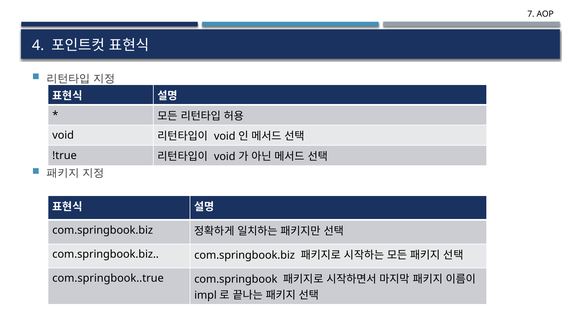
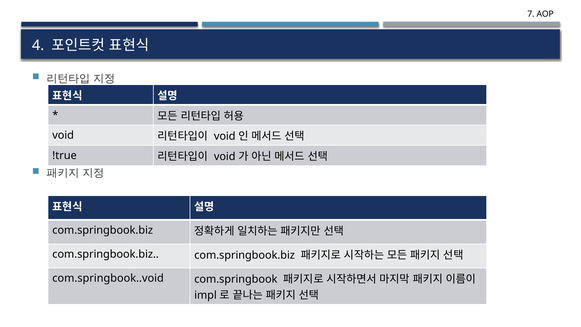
com.springbook..true: com.springbook..true -> com.springbook..void (108, 278)
